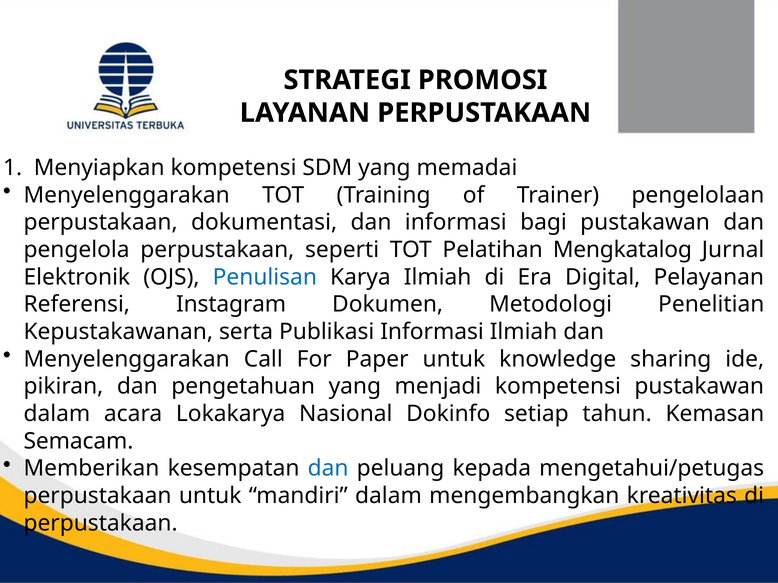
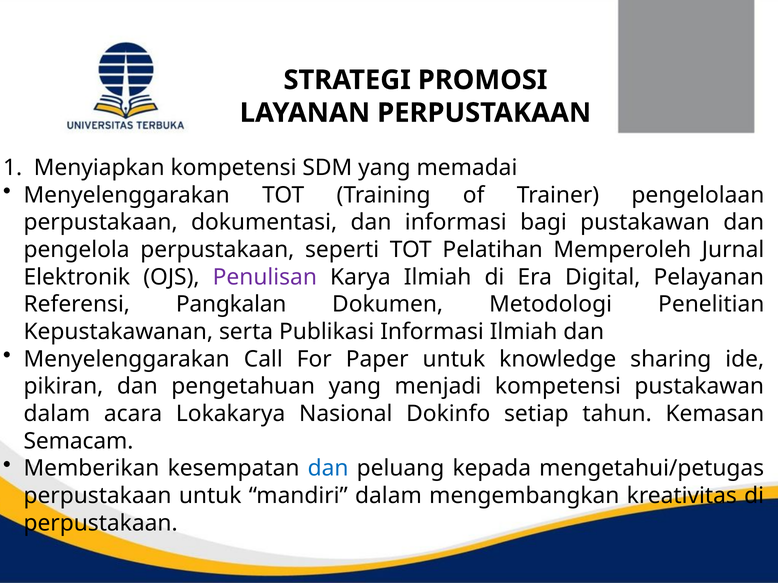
Mengkatalog: Mengkatalog -> Memperoleh (622, 250)
Penulisan colour: blue -> purple (265, 277)
Instagram: Instagram -> Pangkalan (231, 305)
